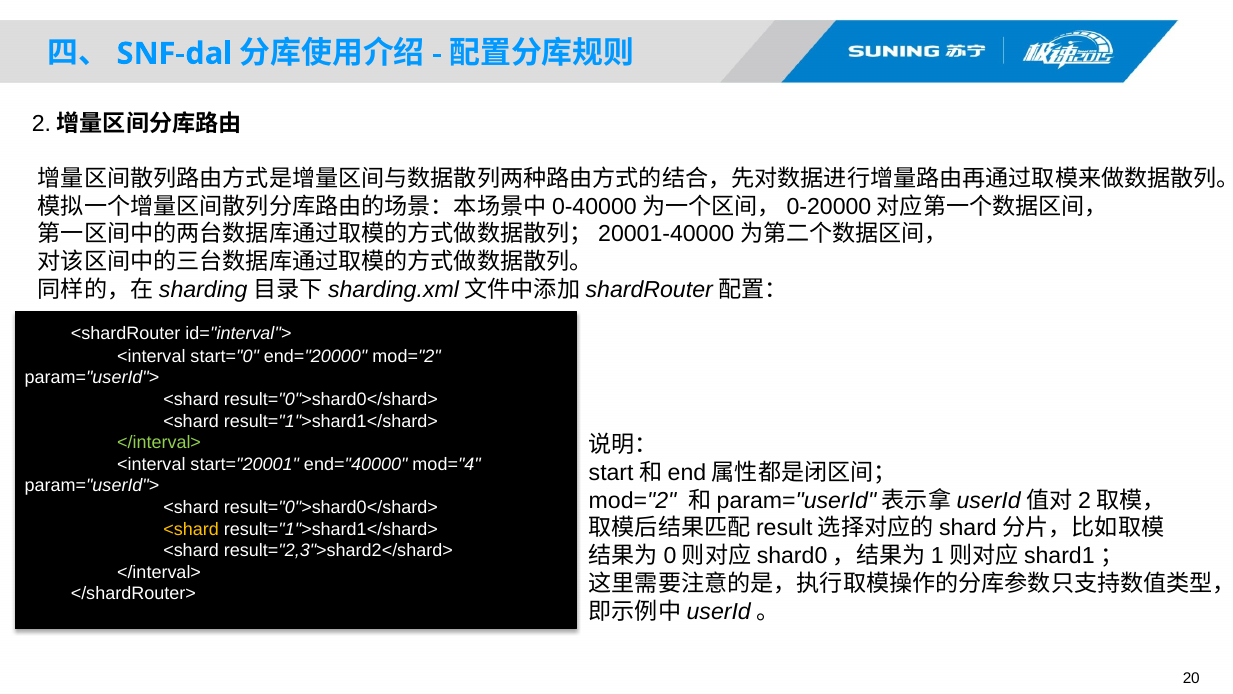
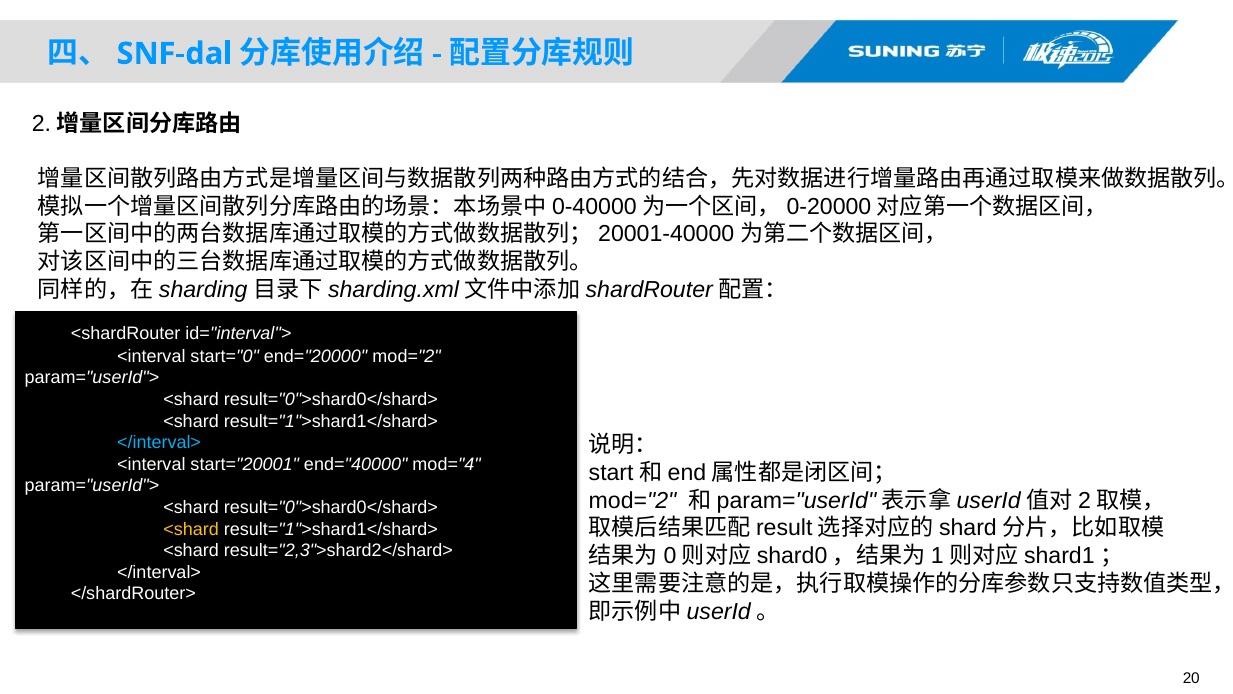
</interval> colour: light green -> light blue (159, 443)
